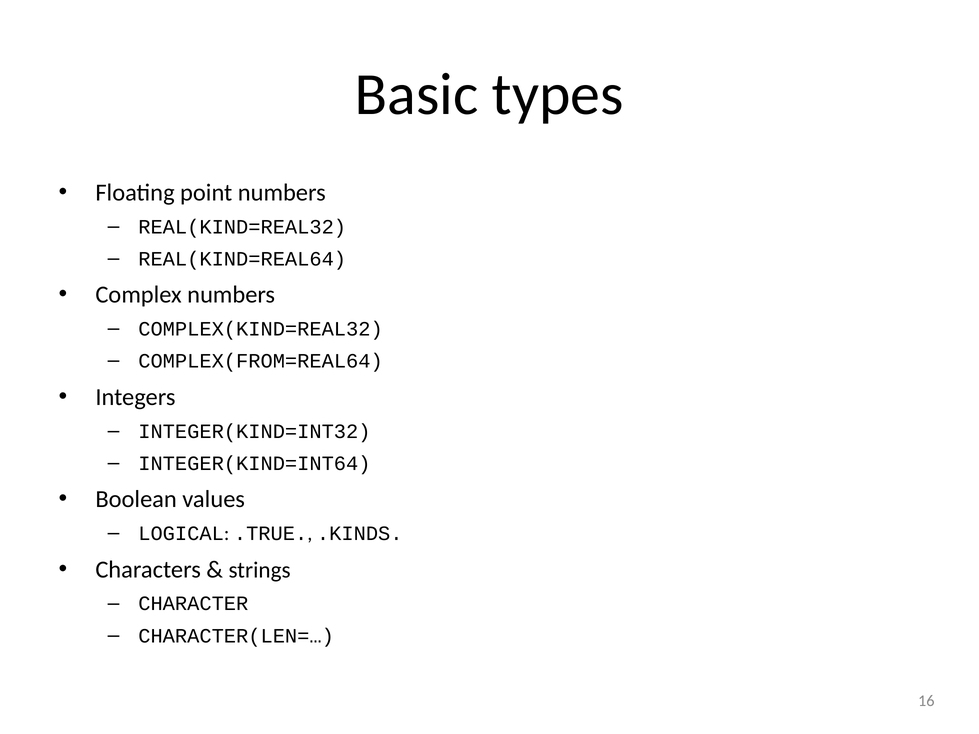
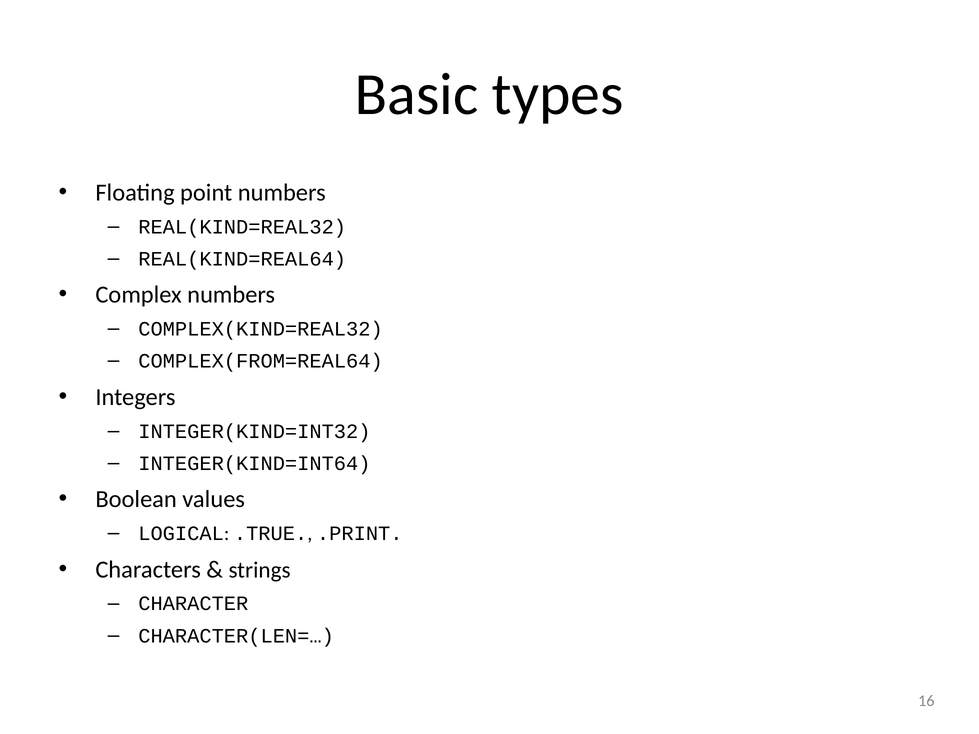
.KINDS: .KINDS -> .PRINT (360, 534)
